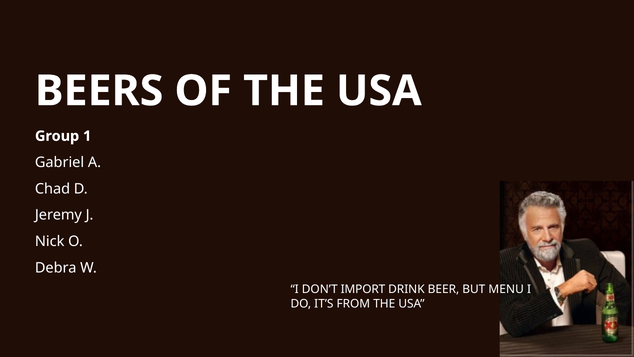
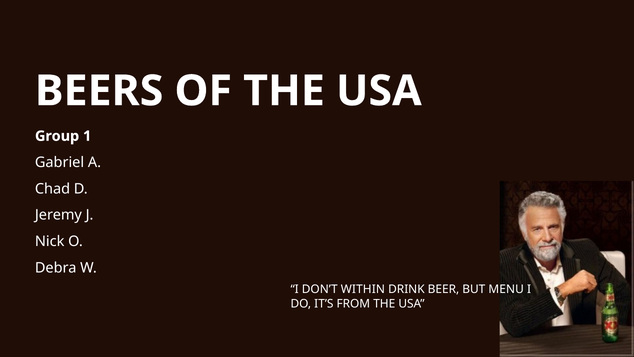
IMPORT: IMPORT -> WITHIN (363, 289)
